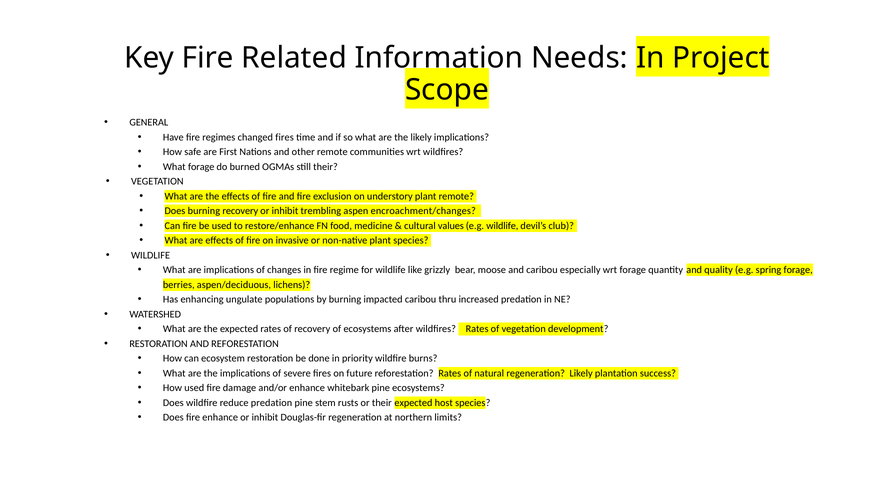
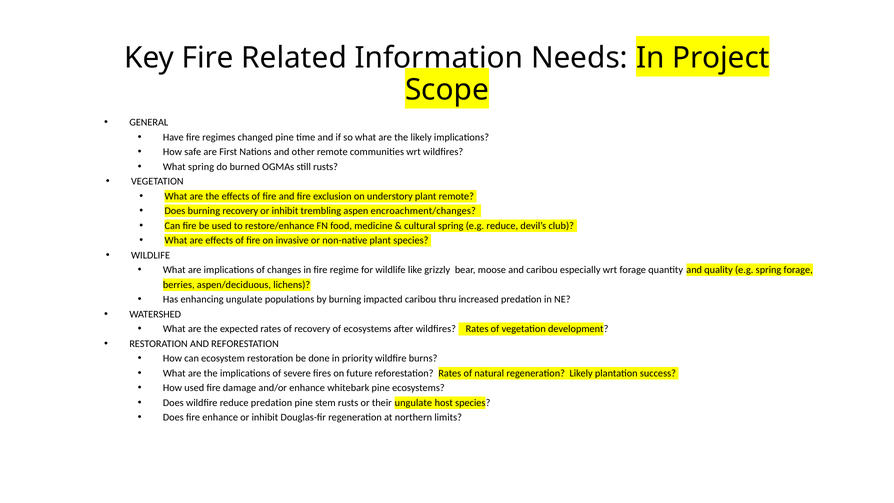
changed fires: fires -> pine (285, 137)
What forage: forage -> spring (201, 167)
still their: their -> rusts (326, 167)
cultural values: values -> spring (451, 226)
e.g wildlife: wildlife -> reduce (502, 226)
their expected: expected -> ungulate (413, 403)
